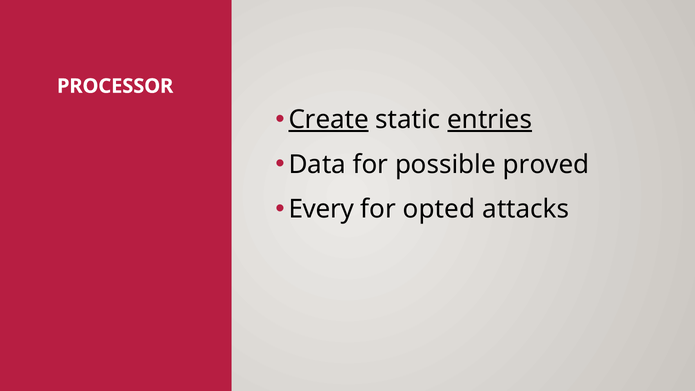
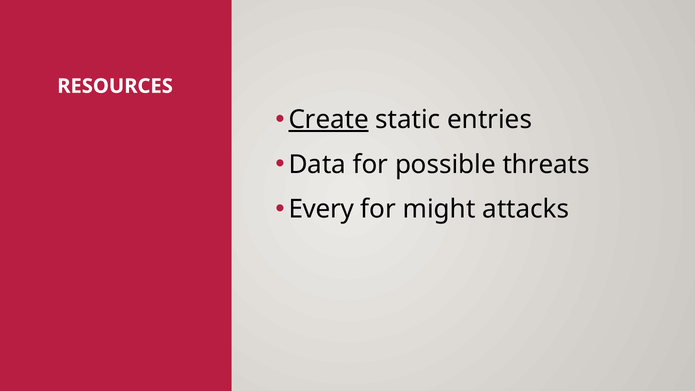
PROCESSOR: PROCESSOR -> RESOURCES (115, 86)
entries underline: present -> none (490, 120)
proved: proved -> threats (546, 165)
opted: opted -> might (439, 209)
